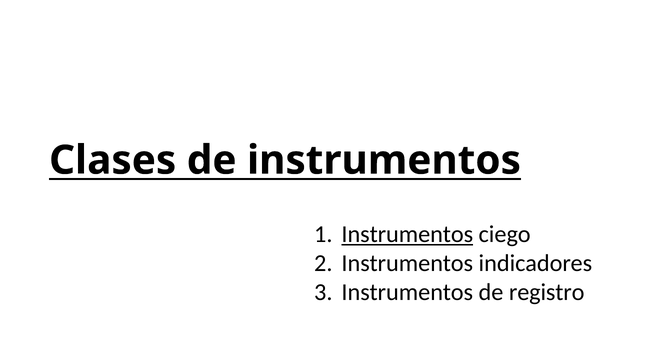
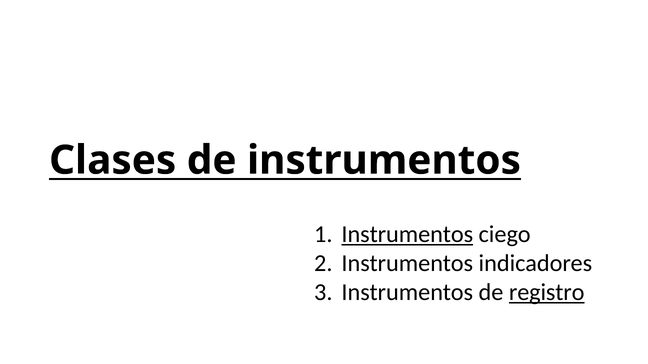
registro underline: none -> present (547, 293)
